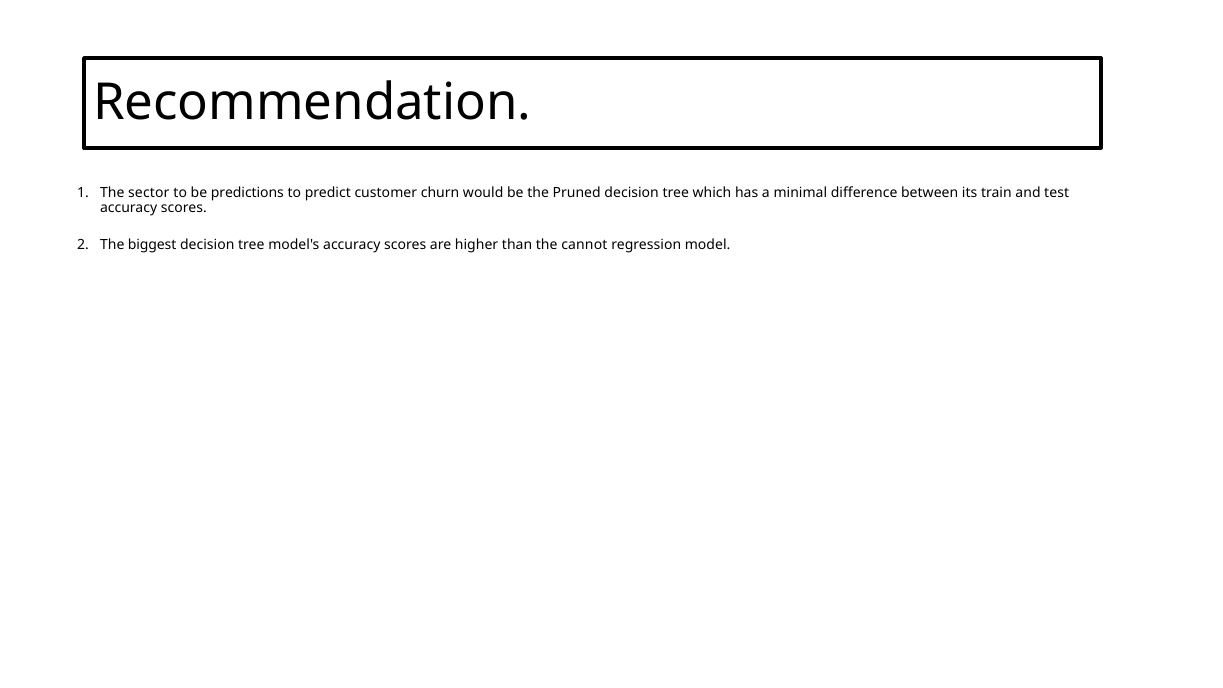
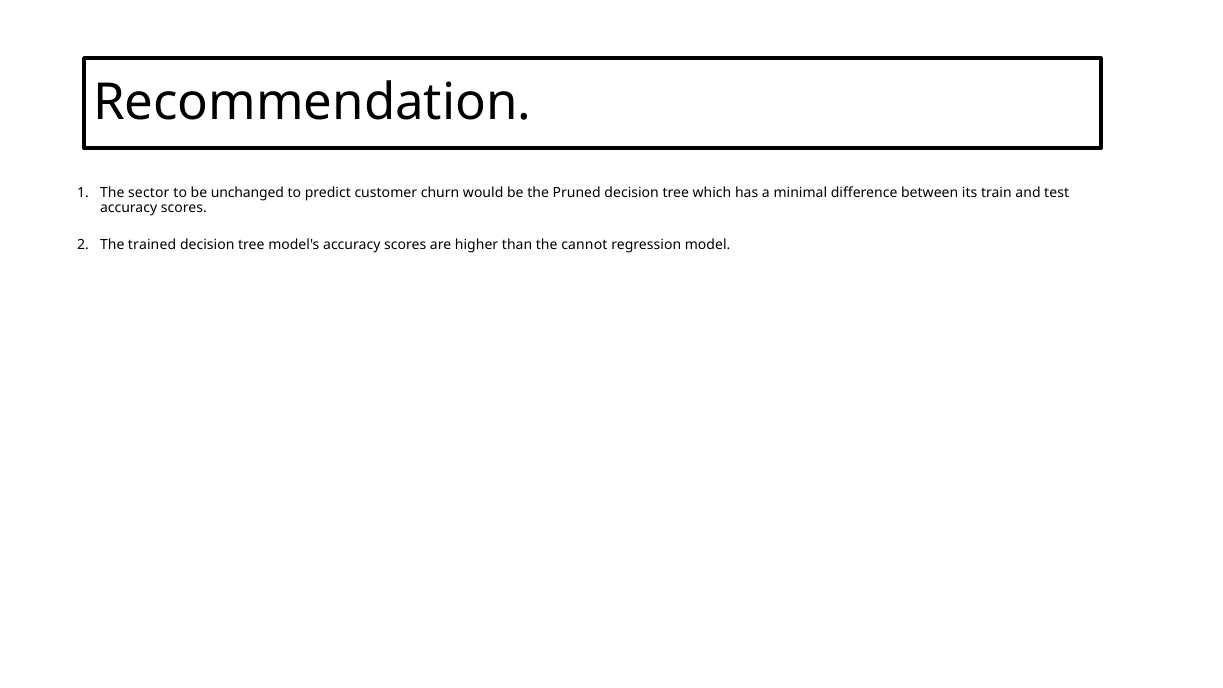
predictions: predictions -> unchanged (247, 193)
biggest: biggest -> trained (152, 245)
